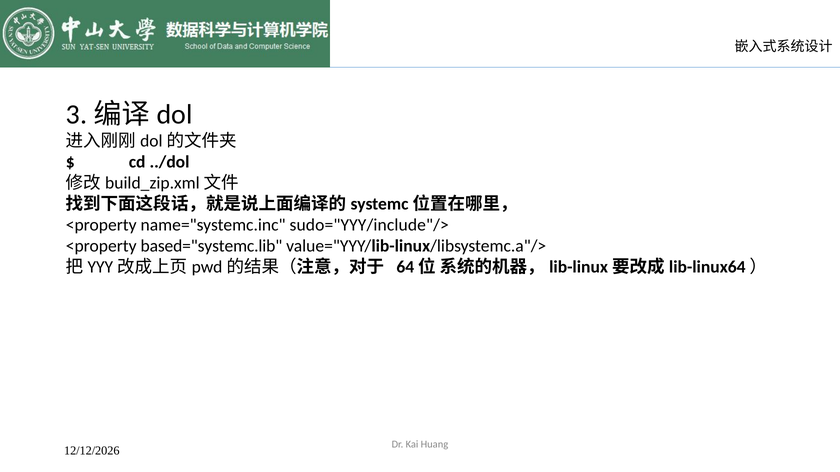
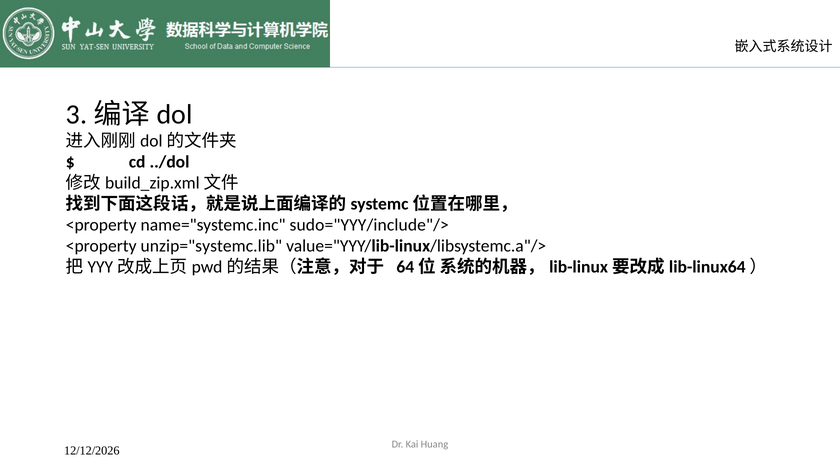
based="systemc.lib: based="systemc.lib -> unzip="systemc.lib (211, 246)
